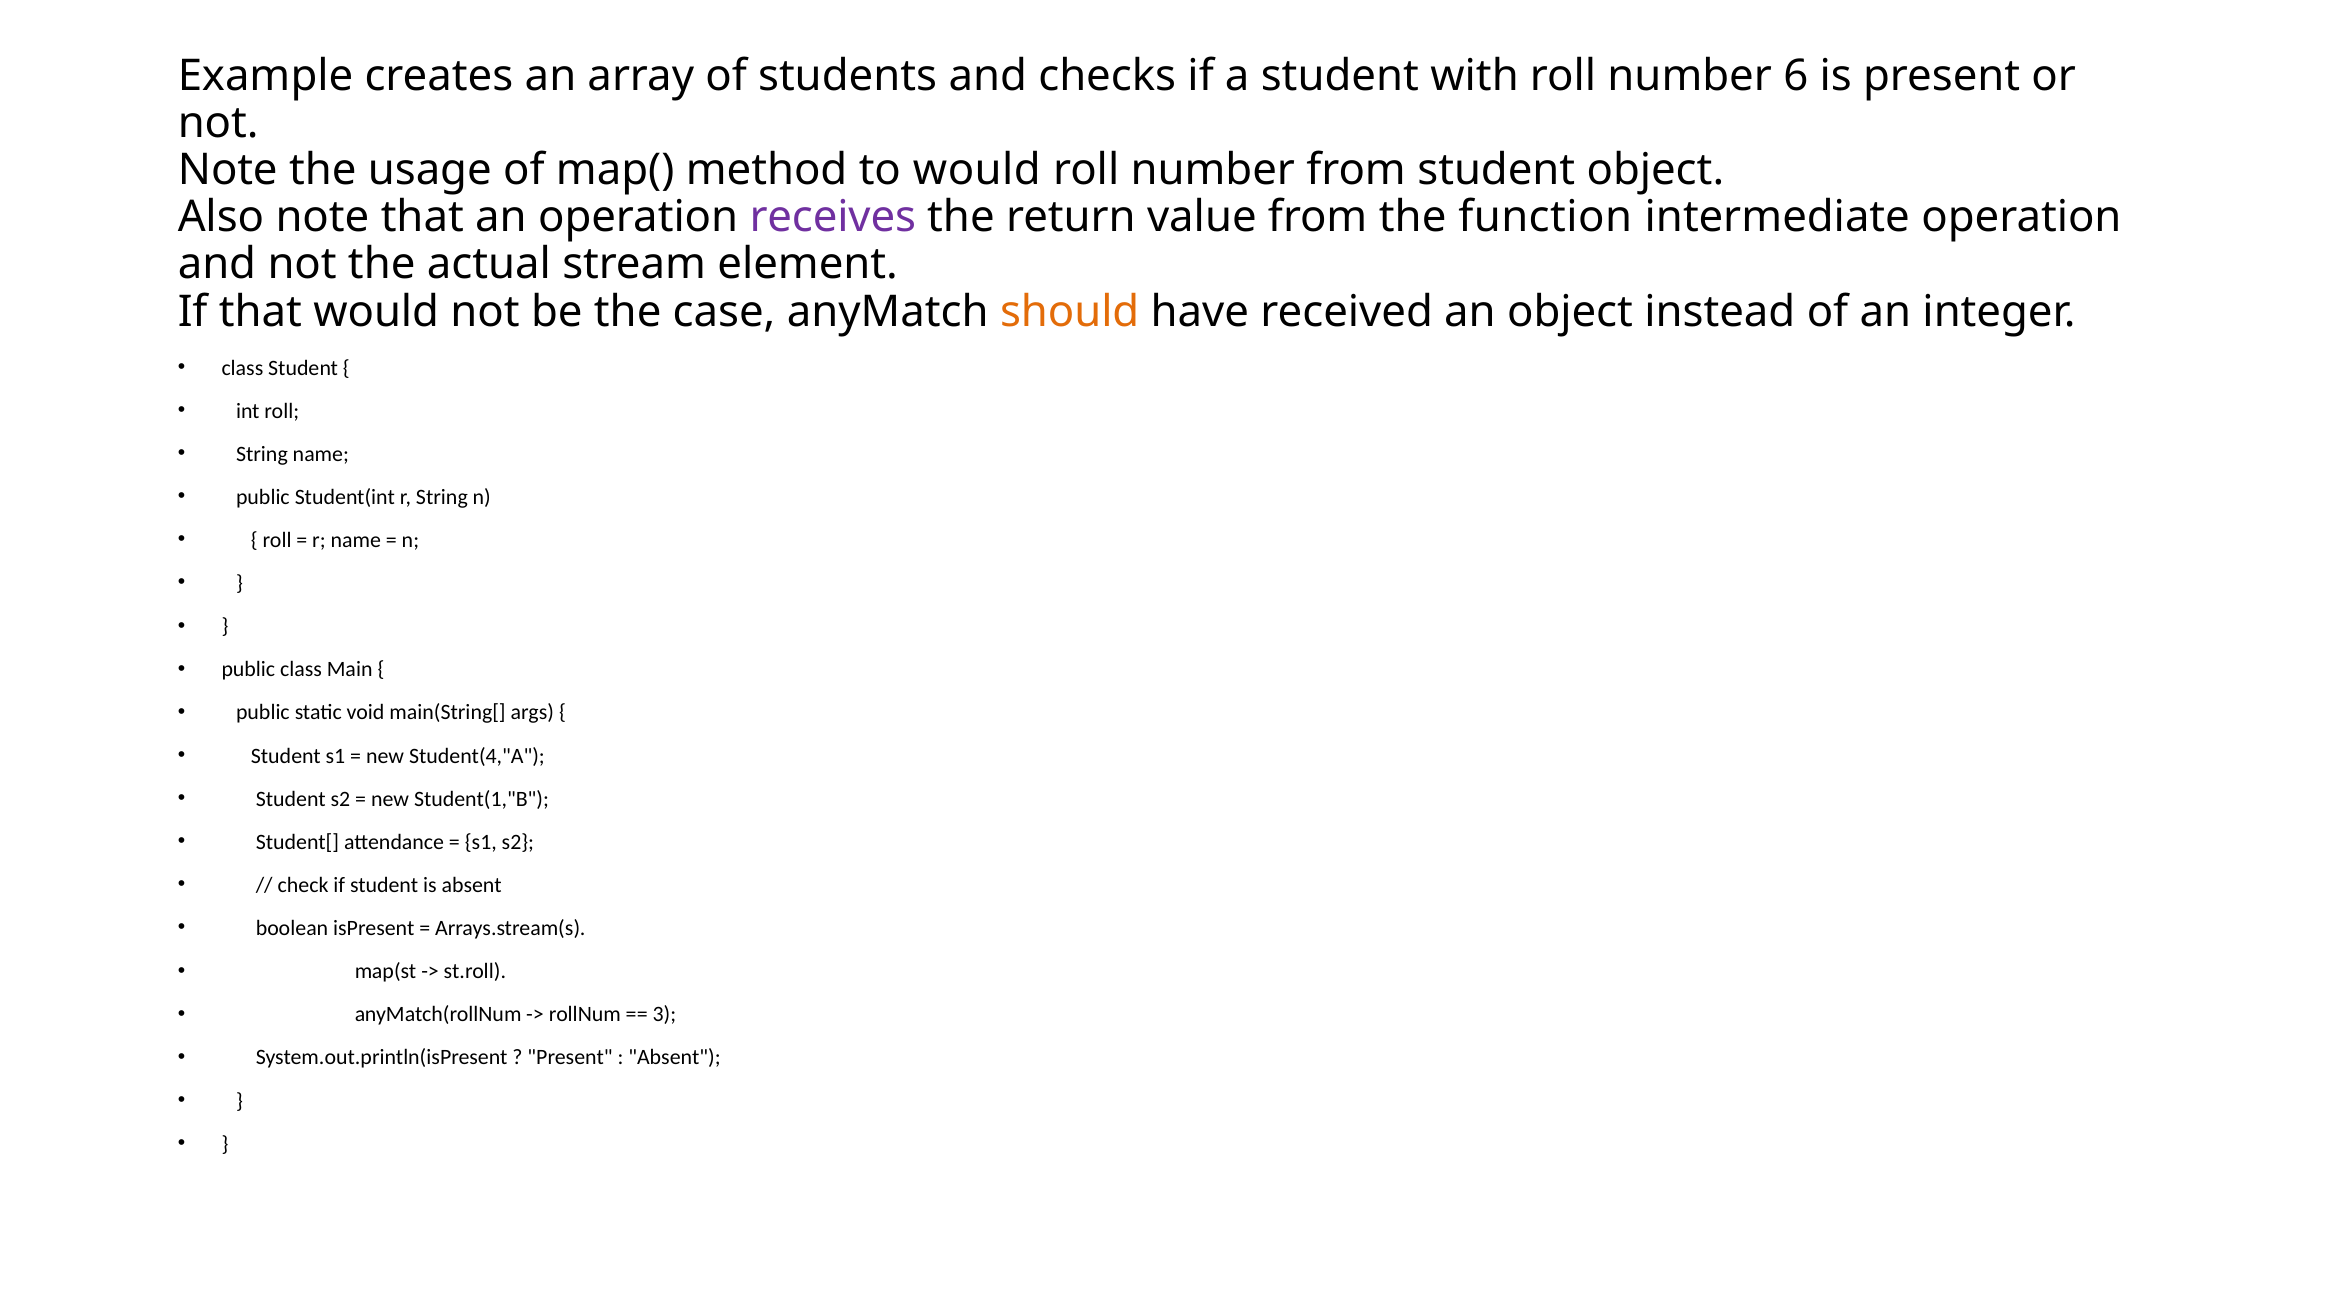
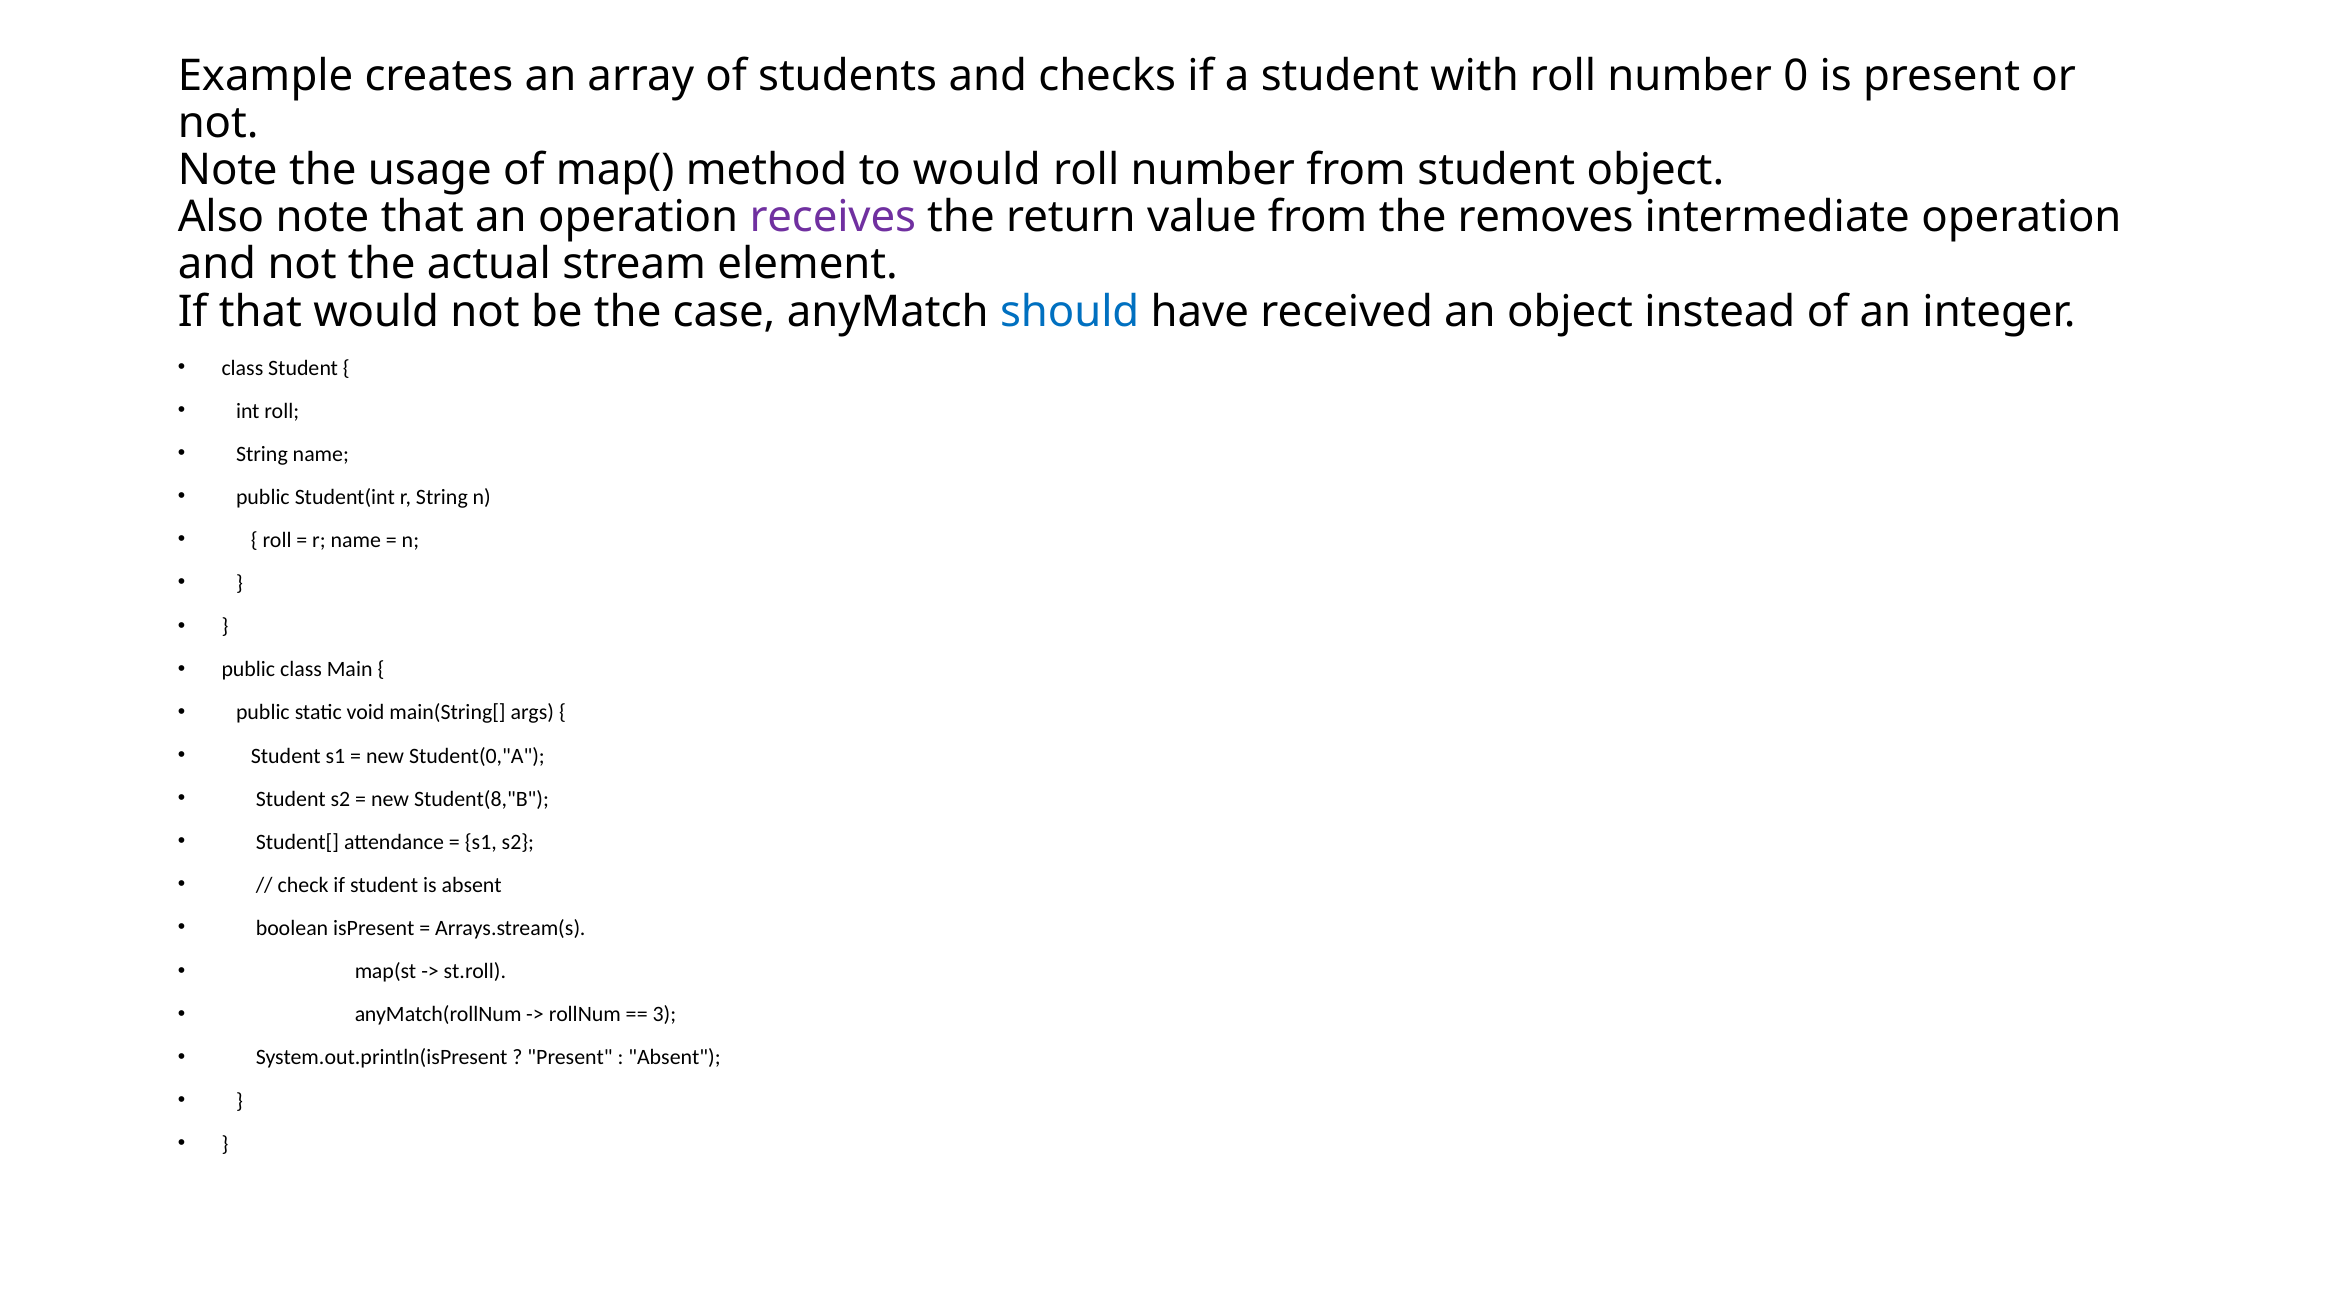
6: 6 -> 0 (1796, 76)
function: function -> removes (1546, 217)
should colour: orange -> blue (1070, 312)
Student(4,"A: Student(4,"A -> Student(0,"A (477, 756)
Student(1,"B: Student(1,"B -> Student(8,"B (481, 799)
